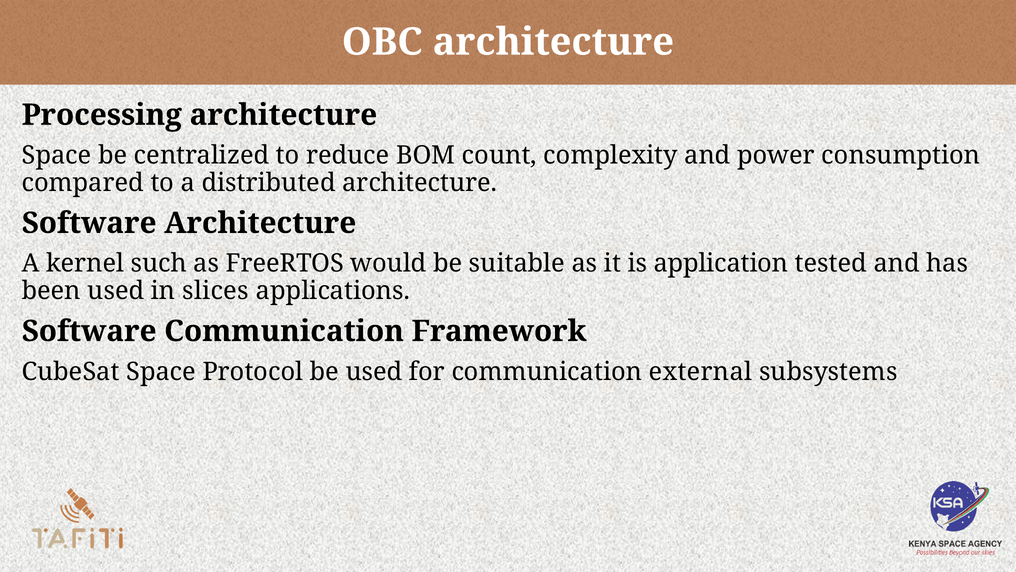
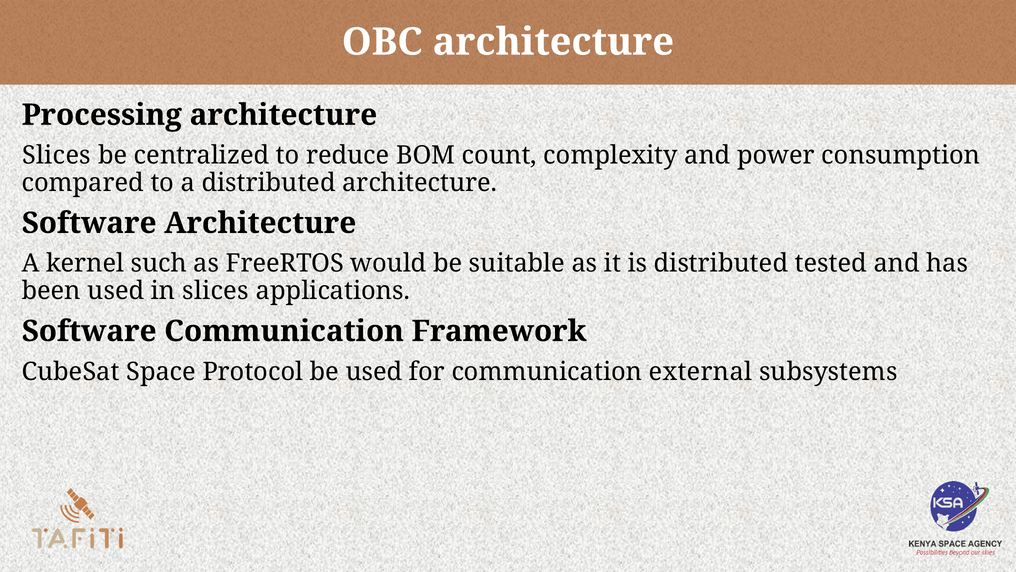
Space: Space -> Slices (57, 155)
is application: application -> distributed (721, 263)
